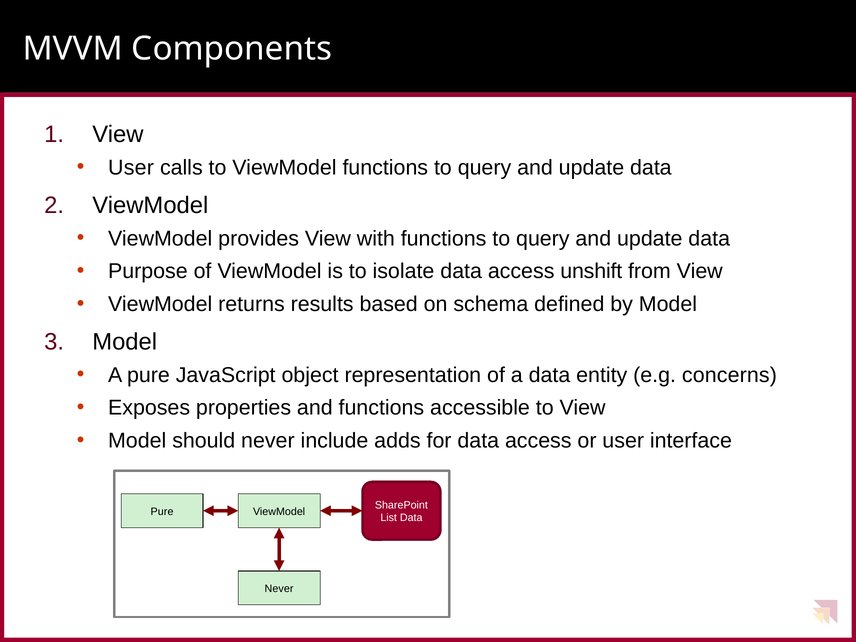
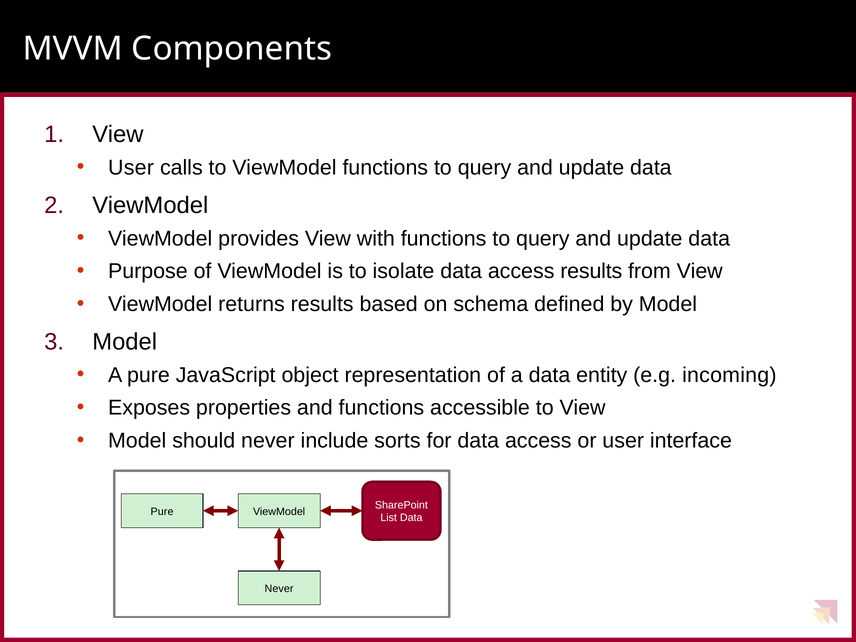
access unshift: unshift -> results (591, 271)
concerns: concerns -> incoming (729, 375)
adds: adds -> sorts (397, 441)
